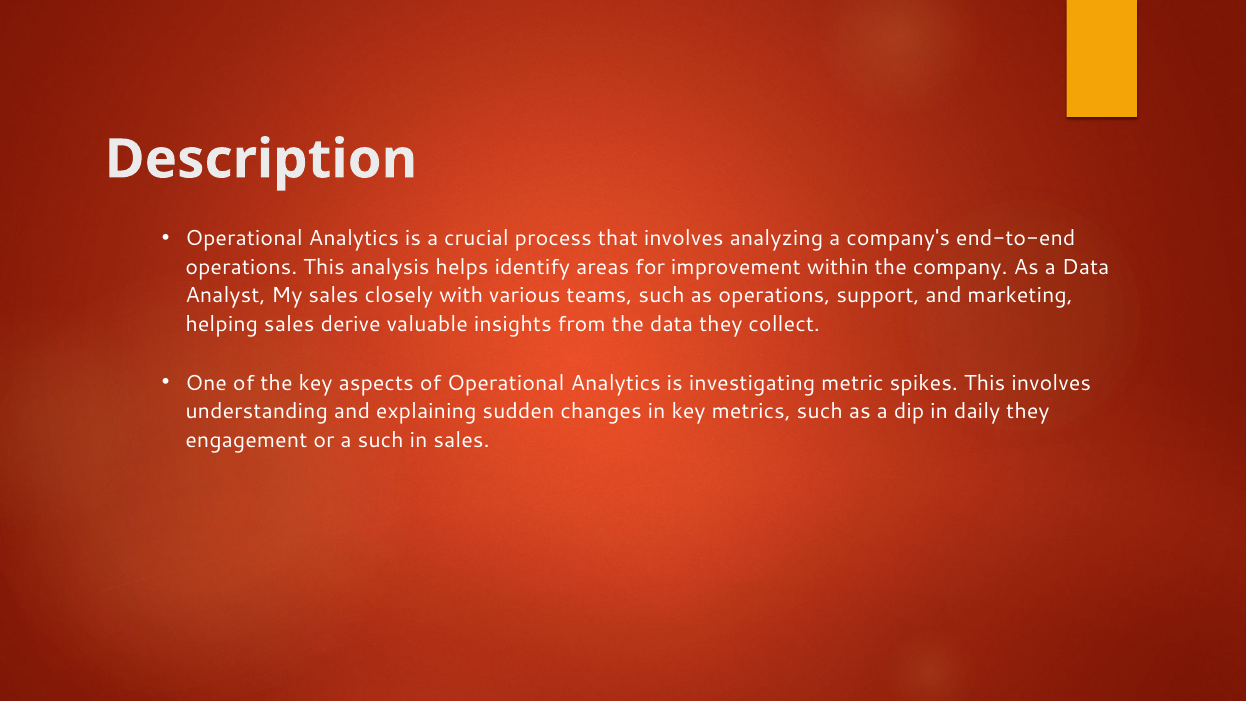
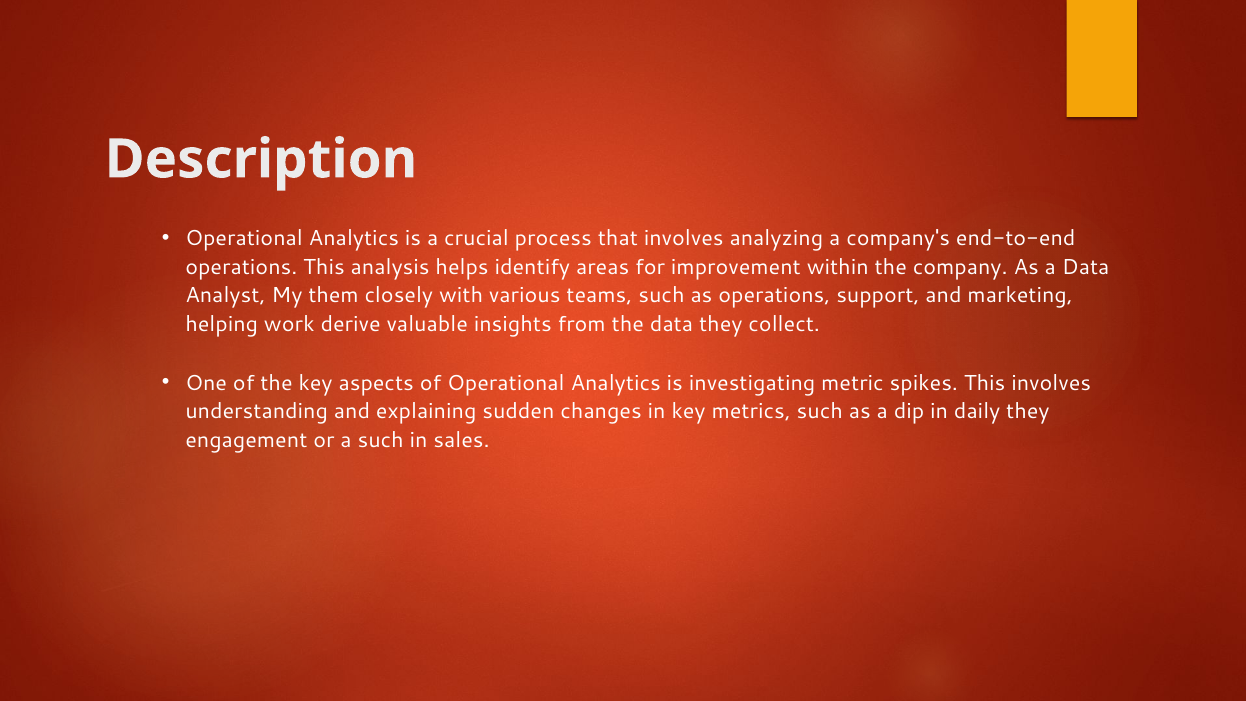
My sales: sales -> them (333, 296)
helping sales: sales -> work (289, 324)
